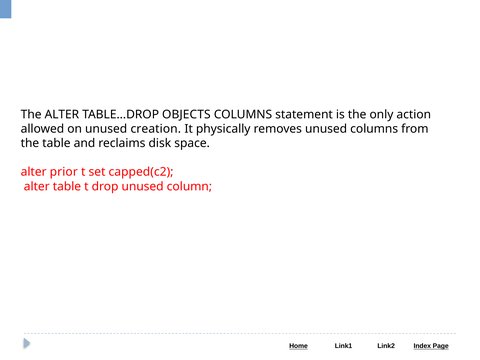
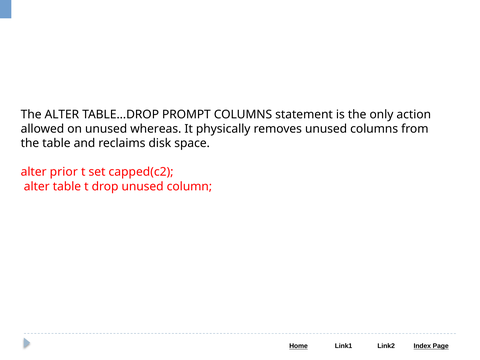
OBJECTS: OBJECTS -> PROMPT (186, 114)
creation: creation -> whereas (156, 129)
